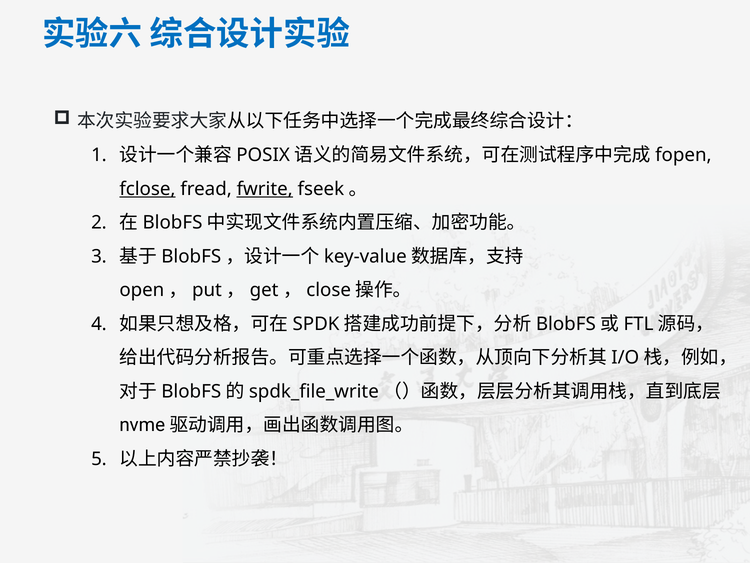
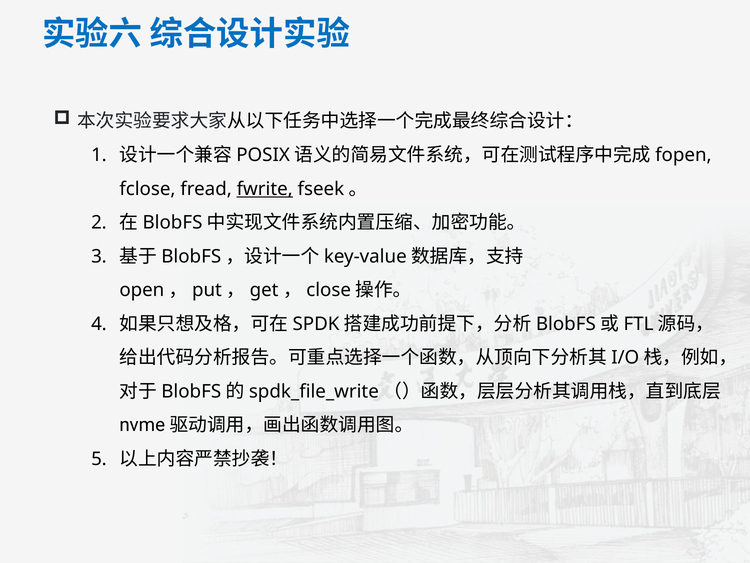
fclose underline: present -> none (147, 189)
